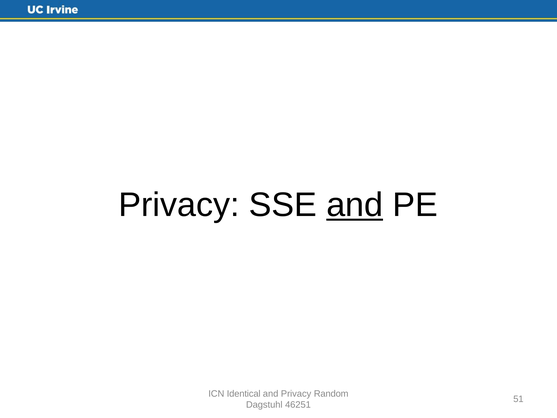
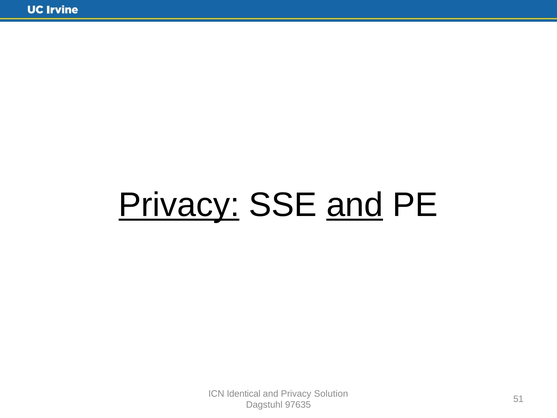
Privacy underline: none -> present (179, 205)
Random: Random -> Solution (331, 393)
46251: 46251 -> 97635 (298, 405)
